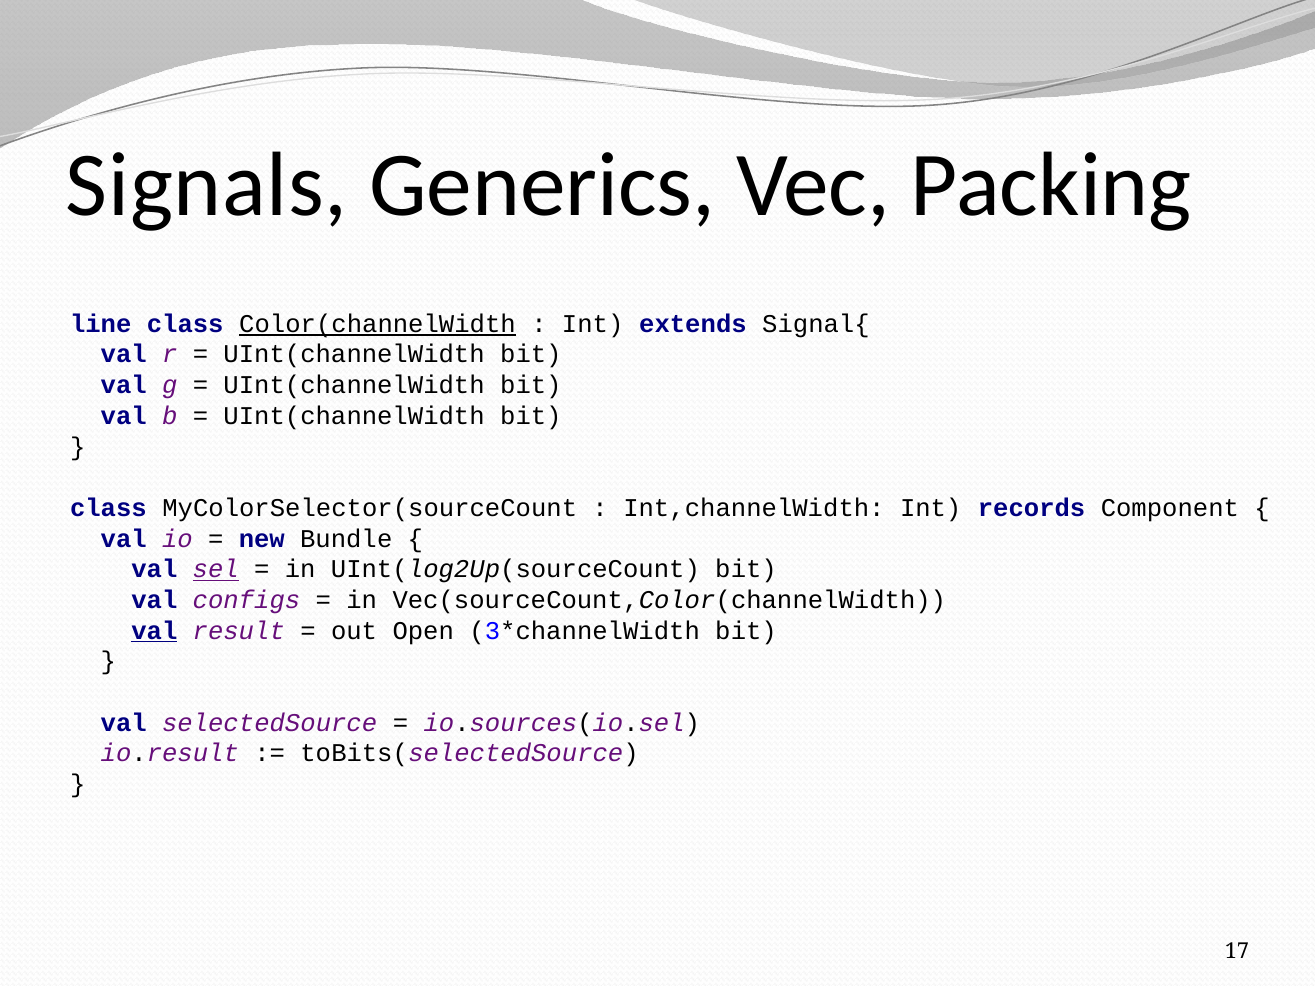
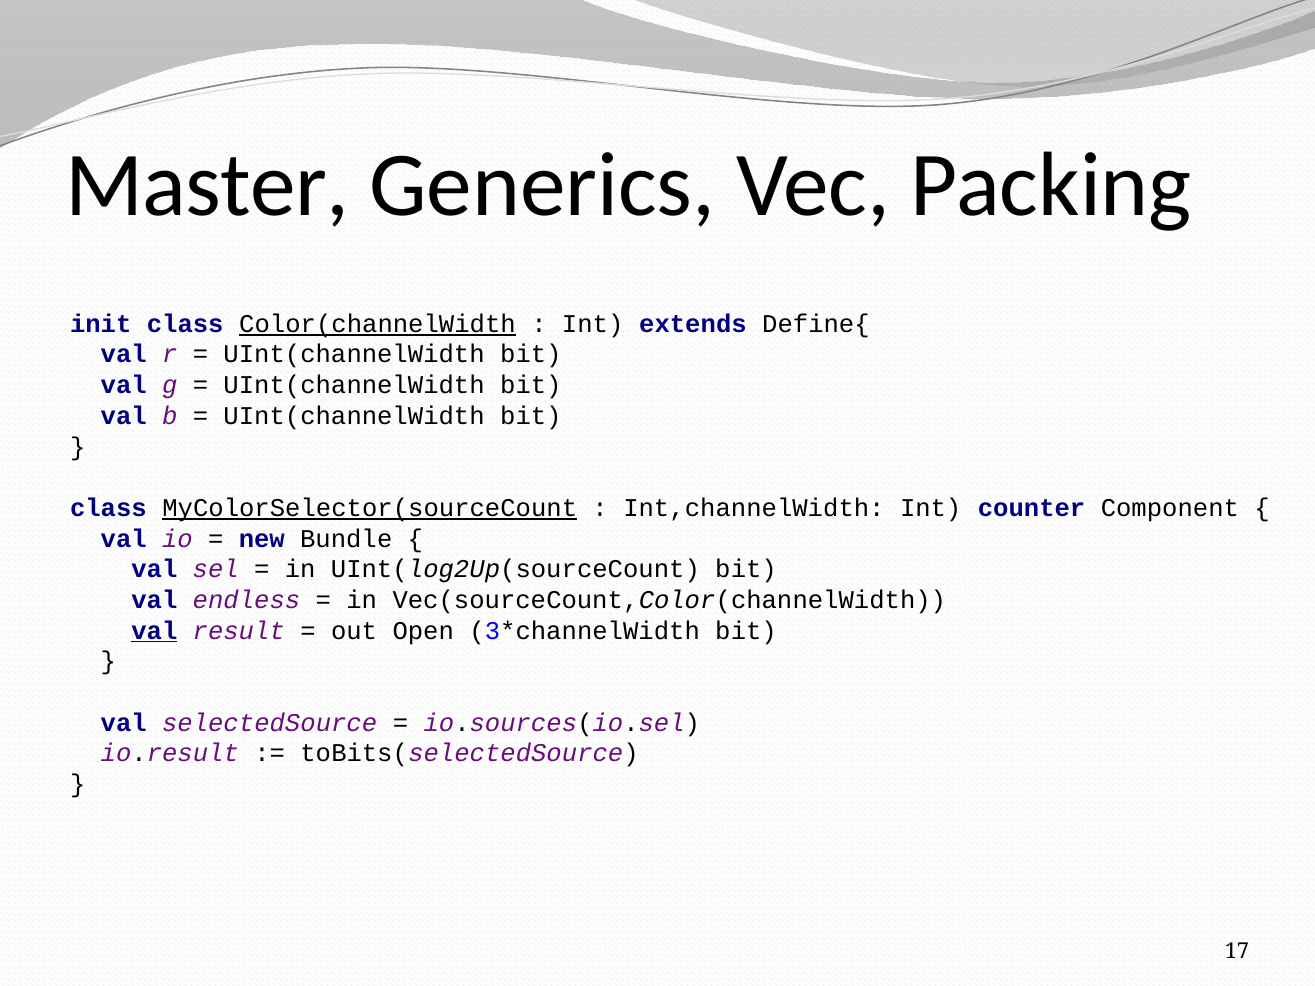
Signals: Signals -> Master (207, 186)
line: line -> init (101, 324)
Signal{: Signal{ -> Define{ (816, 324)
MyColorSelector(sourceCount underline: none -> present (370, 508)
records: records -> counter (1032, 508)
sel underline: present -> none (216, 569)
configs: configs -> endless (246, 600)
